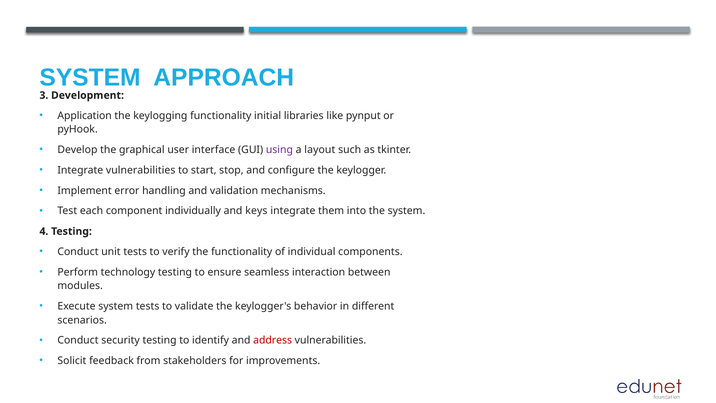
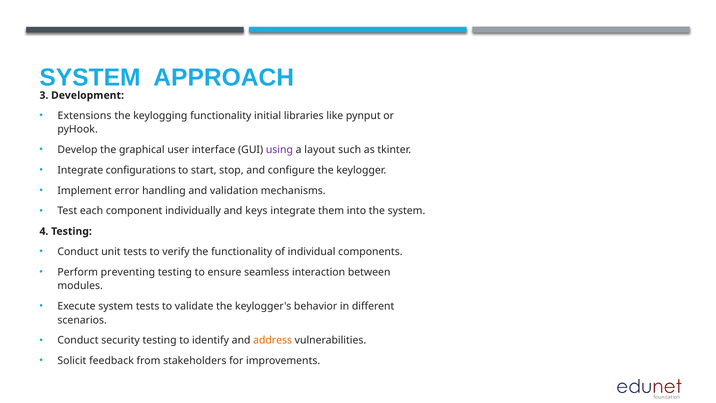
Application: Application -> Extensions (85, 116)
Integrate vulnerabilities: vulnerabilities -> configurations (141, 170)
technology: technology -> preventing (128, 272)
address colour: red -> orange (273, 340)
